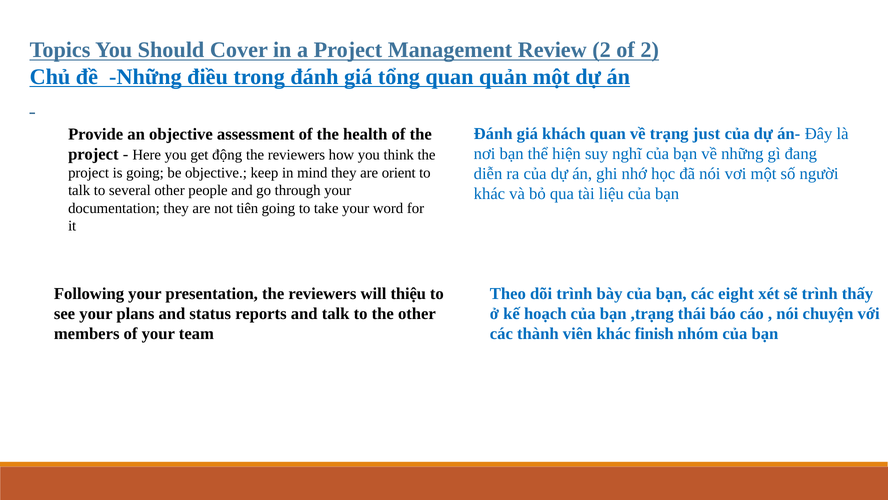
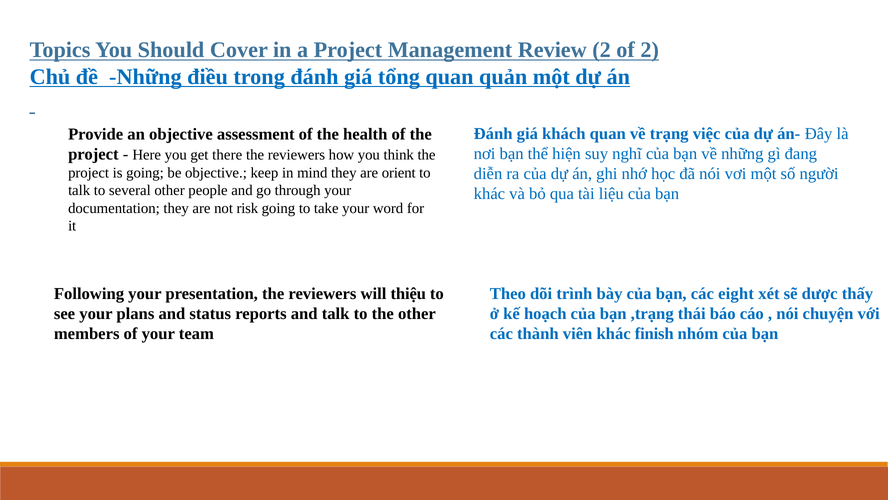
just: just -> việc (707, 133)
động: động -> there (227, 154)
tiên: tiên -> risk (247, 208)
sẽ trình: trình -> dược (820, 293)
